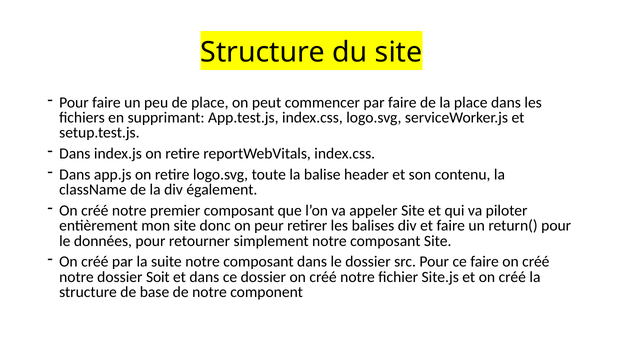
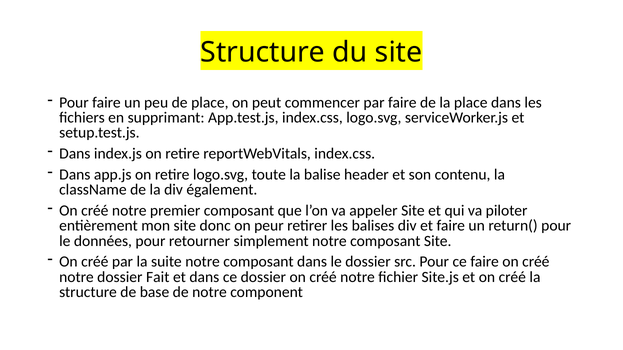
Soit: Soit -> Fait (158, 277)
